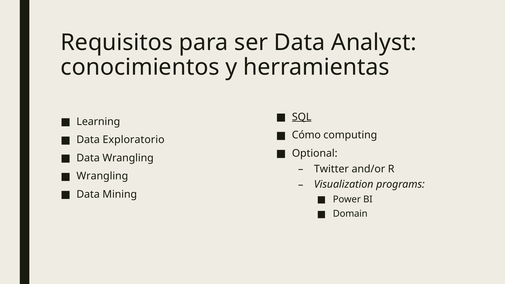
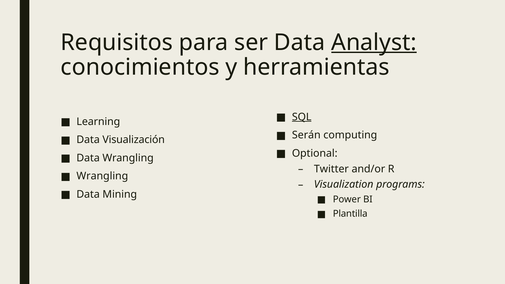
Analyst underline: none -> present (374, 42)
Cómo: Cómo -> Serán (306, 135)
Exploratorio: Exploratorio -> Visualización (134, 140)
Domain: Domain -> Plantilla (350, 214)
